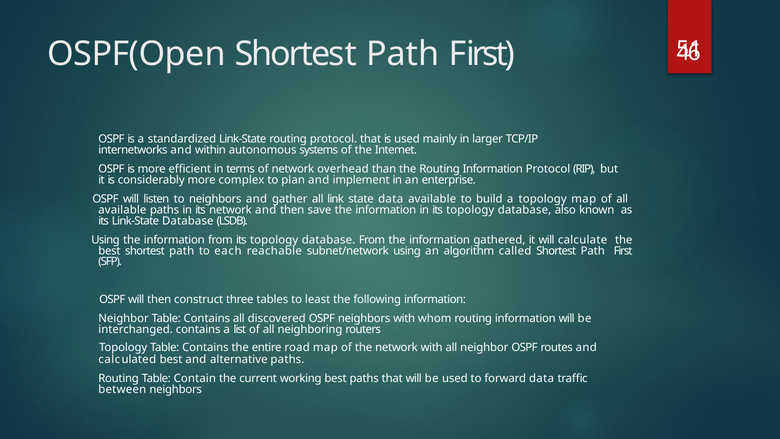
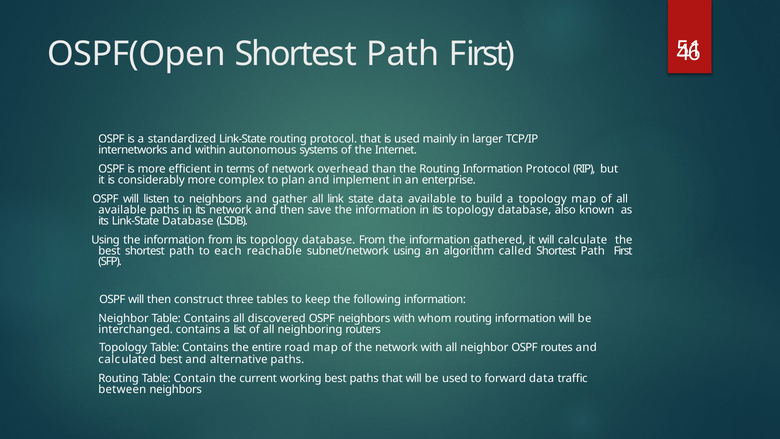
least: least -> keep (318, 300)
